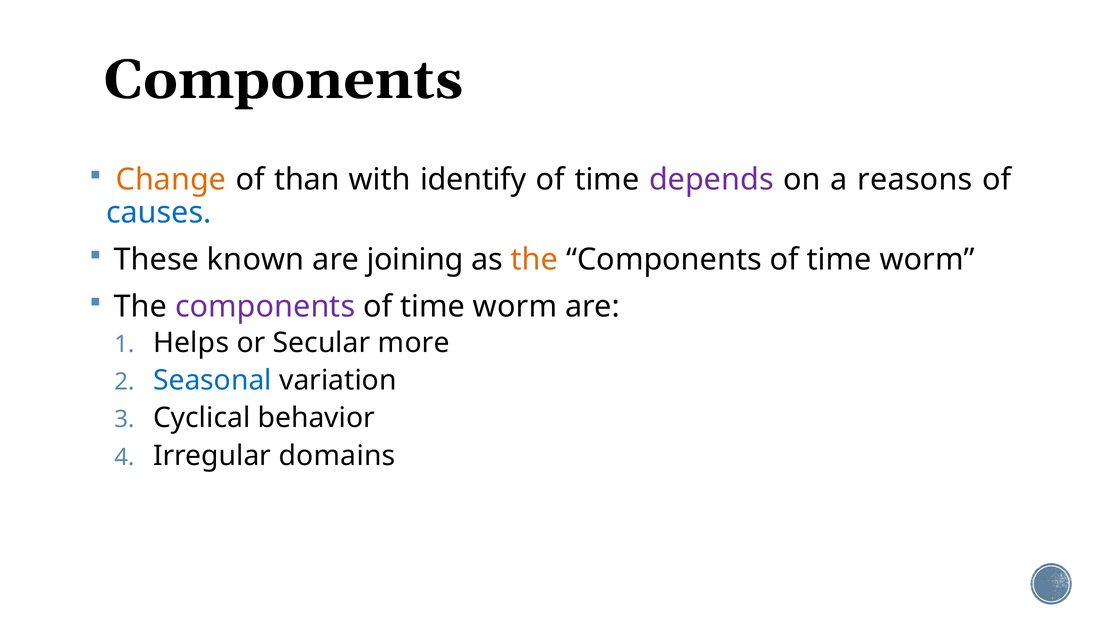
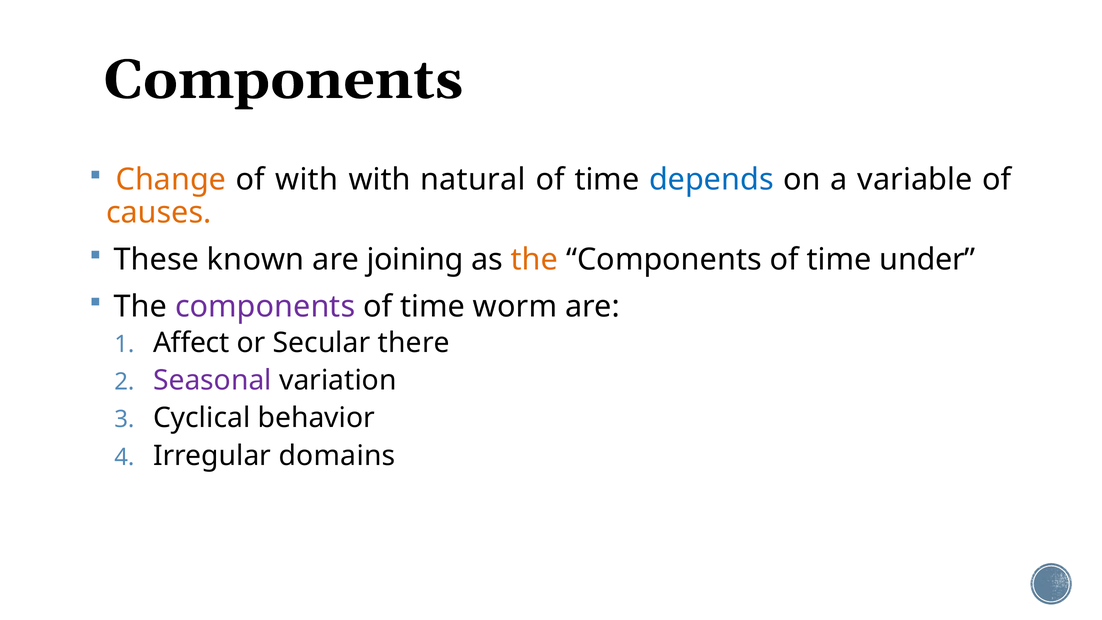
of than: than -> with (307, 180)
identify: identify -> natural (473, 180)
depends colour: purple -> blue (711, 180)
reasons: reasons -> variable (915, 180)
causes colour: blue -> orange (159, 213)
worm: worm -> under (927, 260)
Helps: Helps -> Affect (191, 343)
more: more -> there (414, 343)
Seasonal colour: blue -> purple (212, 381)
